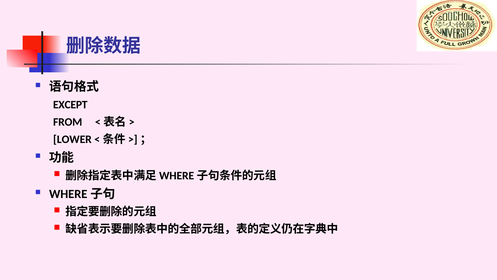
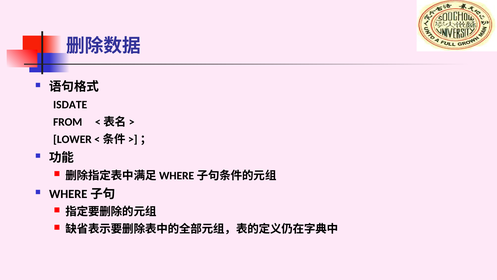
EXCEPT: EXCEPT -> ISDATE (70, 105)
